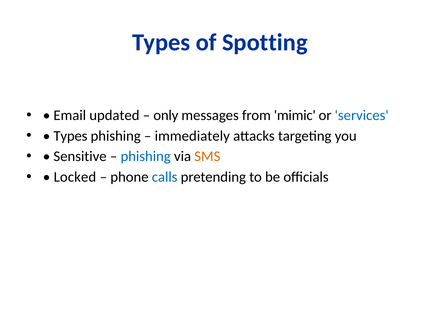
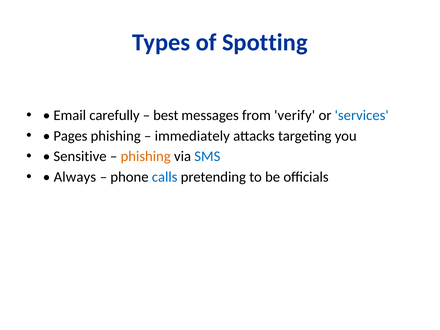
updated: updated -> carefully (114, 115)
only: only -> best (166, 115)
mimic: mimic -> verify (295, 115)
Types: Types -> Pages (70, 136)
phishing colour: blue -> orange (146, 156)
SMS colour: orange -> blue (207, 156)
Locked: Locked -> Always (75, 177)
